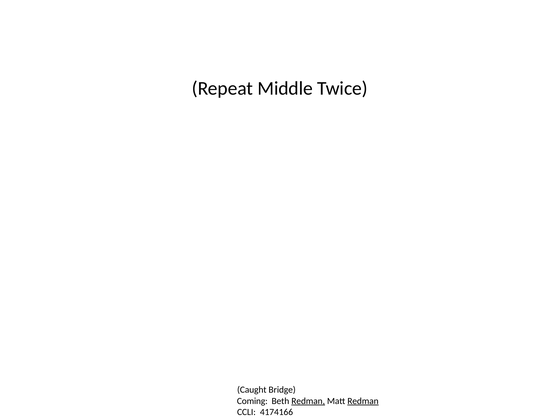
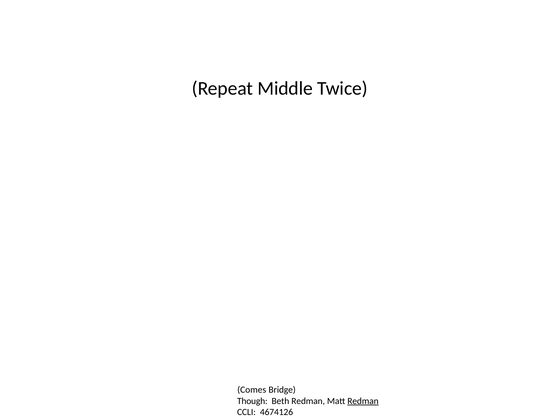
Caught: Caught -> Comes (252, 390)
Coming: Coming -> Though (252, 401)
Redman underline: present -> none (308, 401)
4174166: 4174166 -> 4674126 (276, 412)
